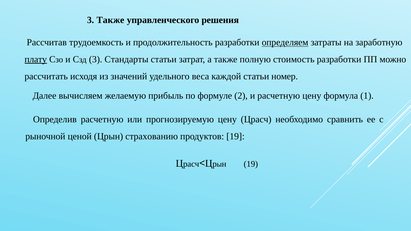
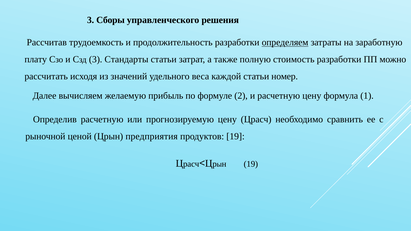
3 Также: Также -> Сборы (111, 20)
плату underline: present -> none (36, 59)
страхованию: страхованию -> предприятия (152, 136)
